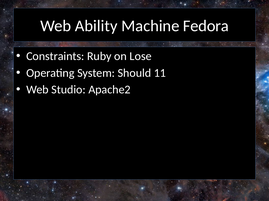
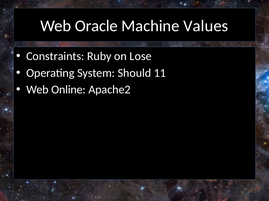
Ability: Ability -> Oracle (96, 26)
Fedora: Fedora -> Values (206, 26)
Studio: Studio -> Online (69, 90)
